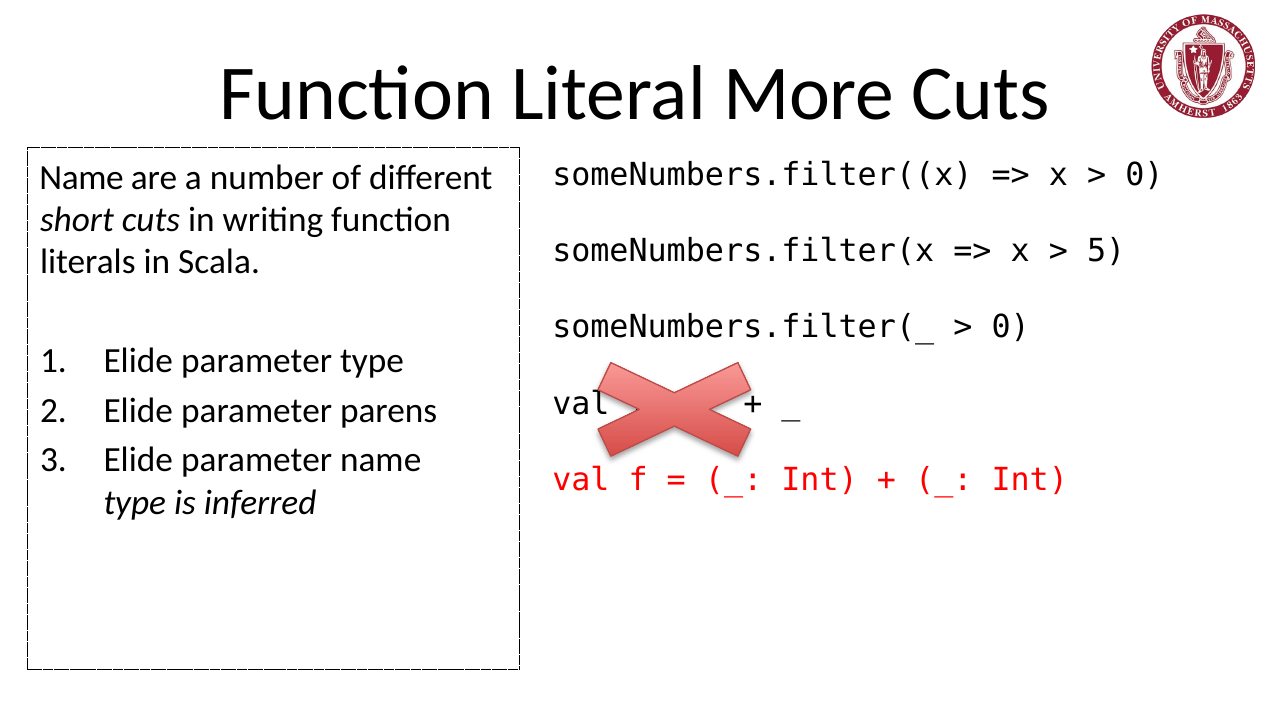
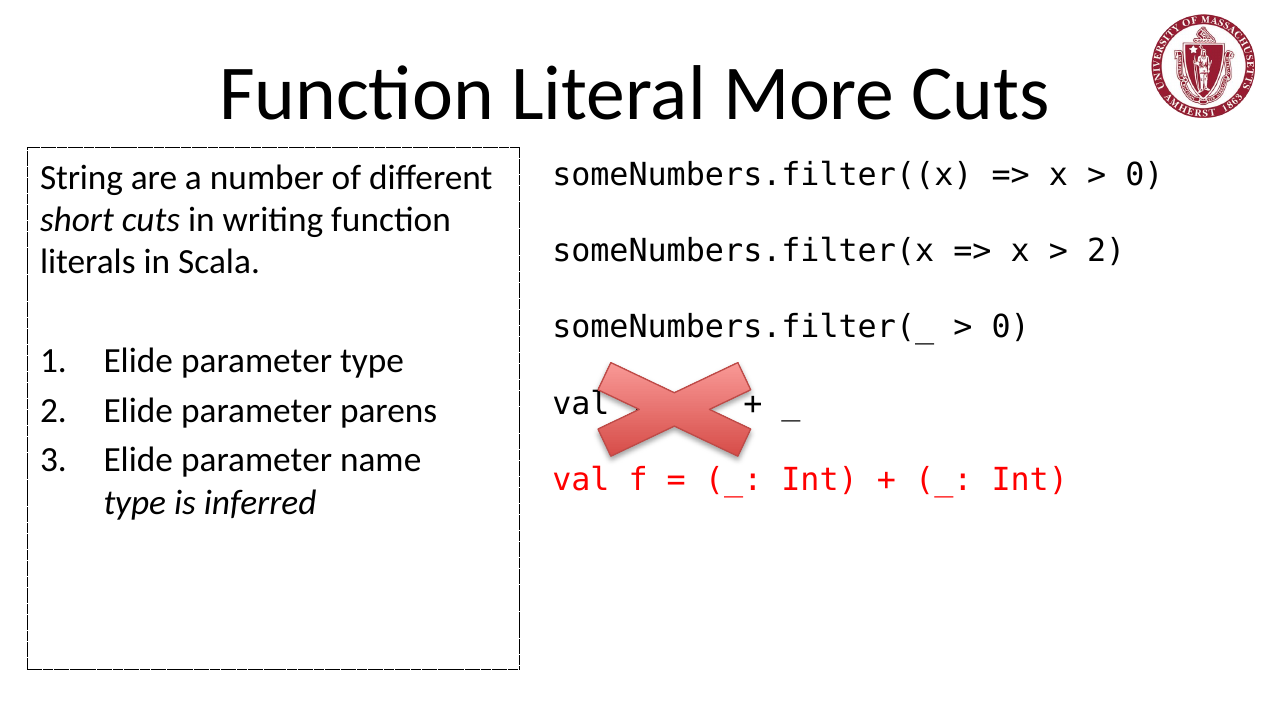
Name: Name -> String (81, 177)
5: 5 -> 2 (1106, 251)
